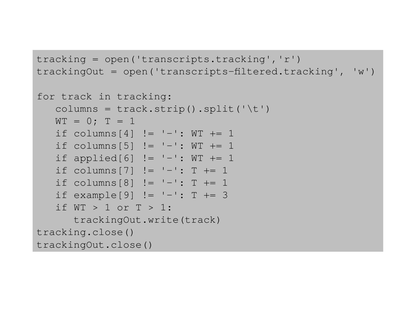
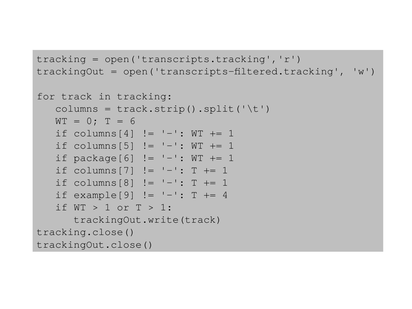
1: 1 -> 6 (132, 121)
applied[6: applied[6 -> package[6 (105, 158)
3: 3 -> 4 (225, 195)
